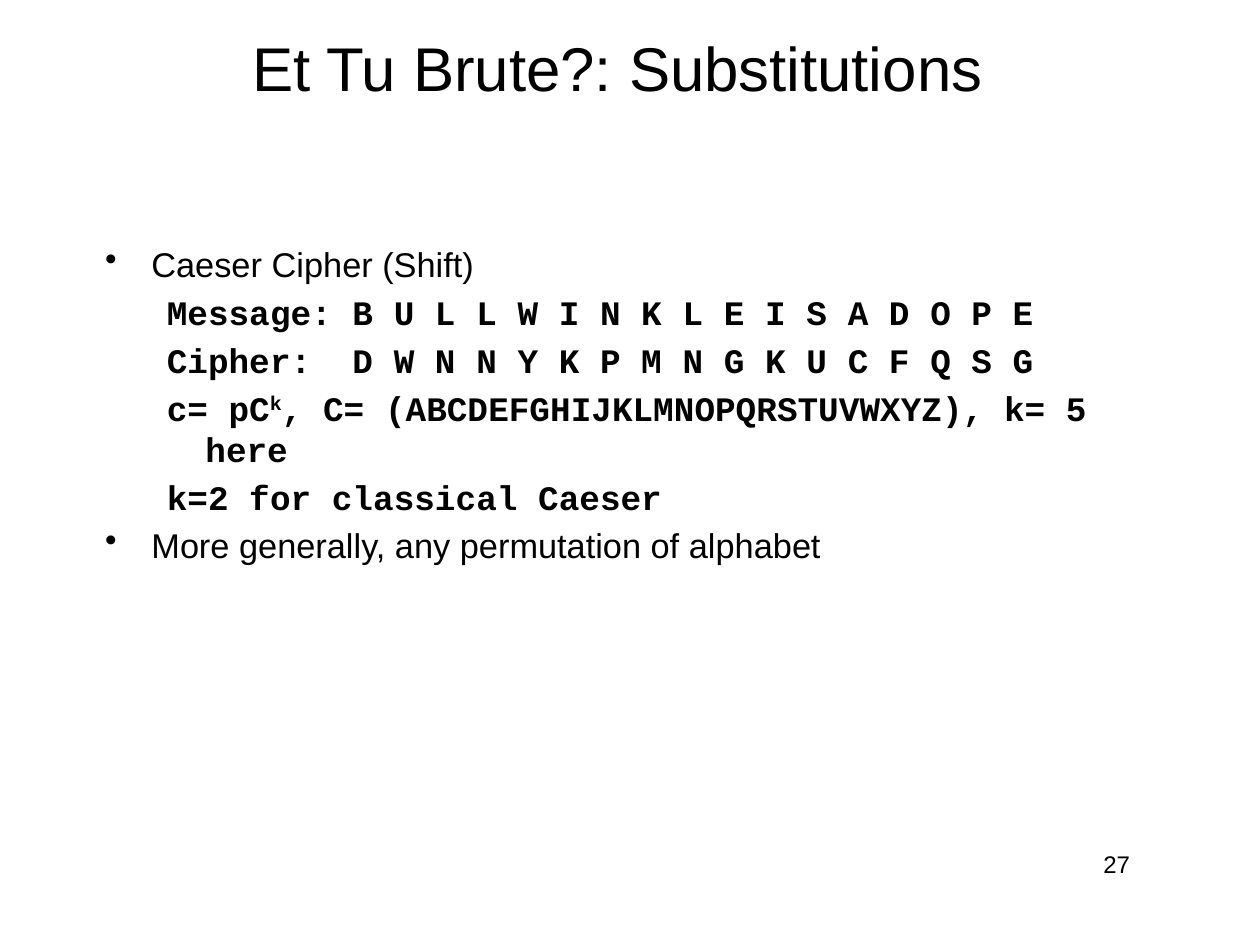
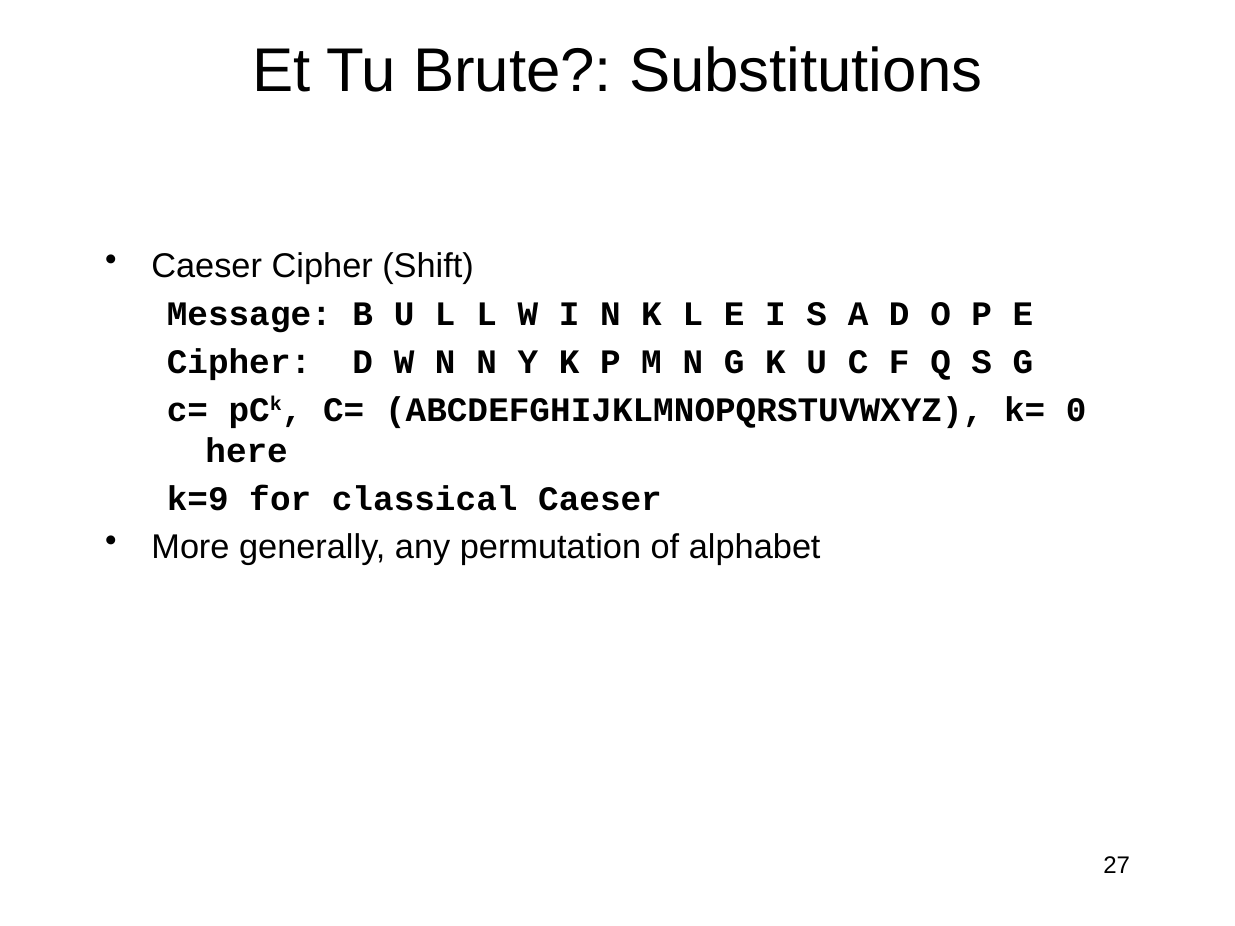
5: 5 -> 0 (1076, 410)
k=2: k=2 -> k=9 (198, 499)
